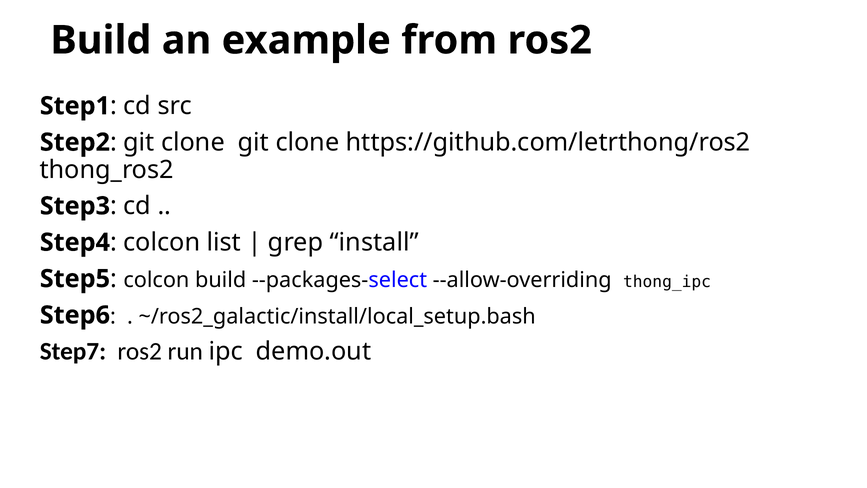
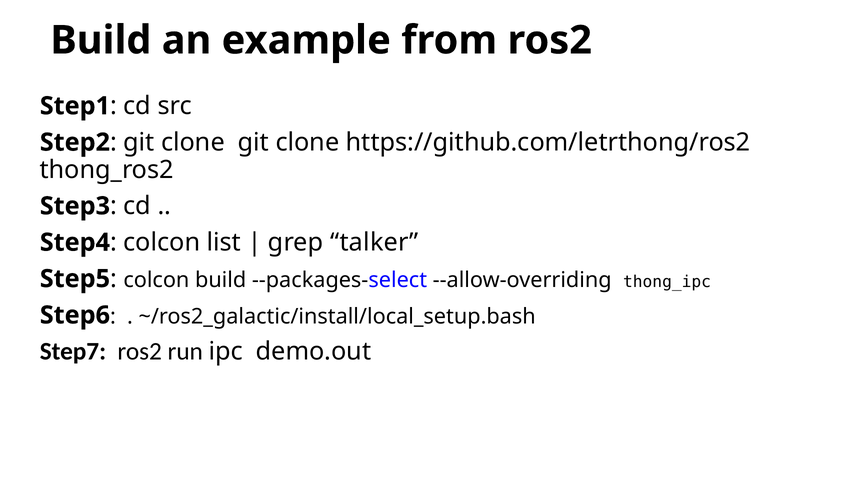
install: install -> talker (374, 242)
